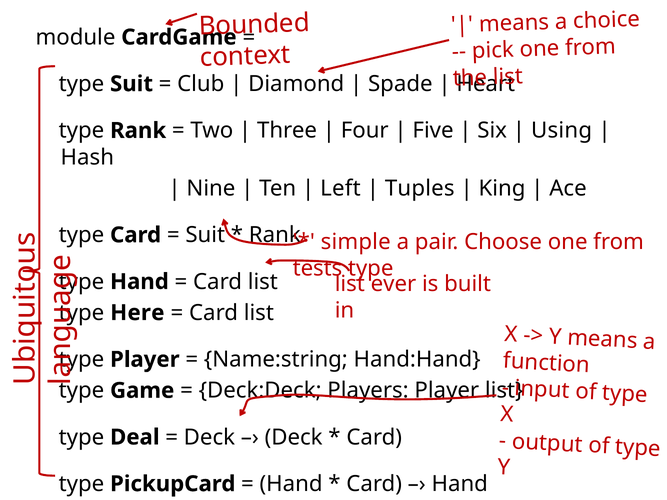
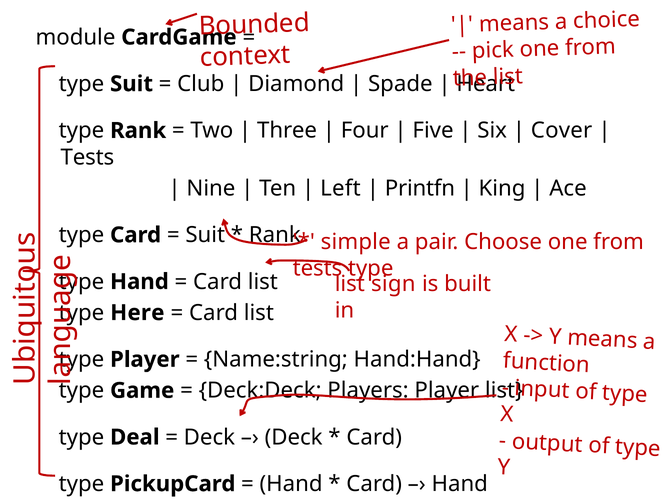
Using: Using -> Cover (562, 131)
Hash: Hash -> Tests (87, 157)
Tuples: Tuples -> Printfn (420, 188)
ever: ever -> sign (393, 284)
